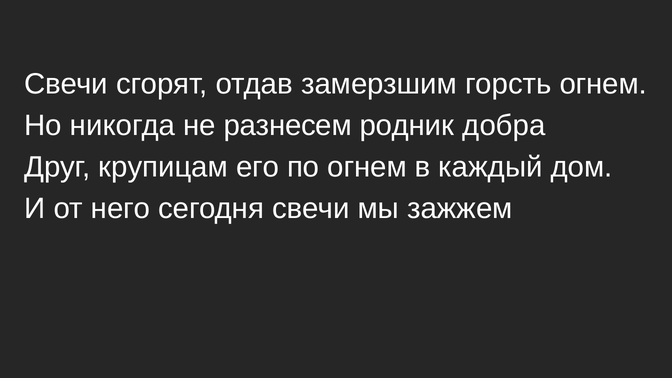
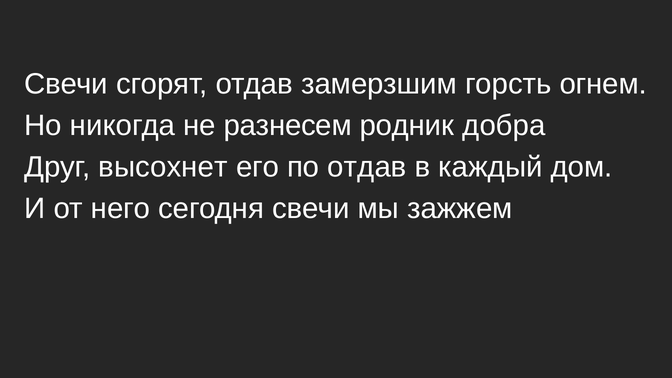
крупицам: крупицам -> высохнет (163, 167)
по огнем: огнем -> отдав (367, 167)
